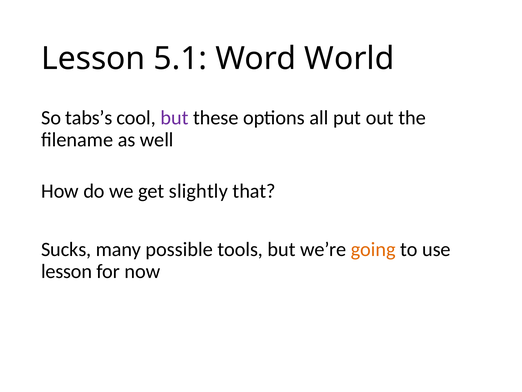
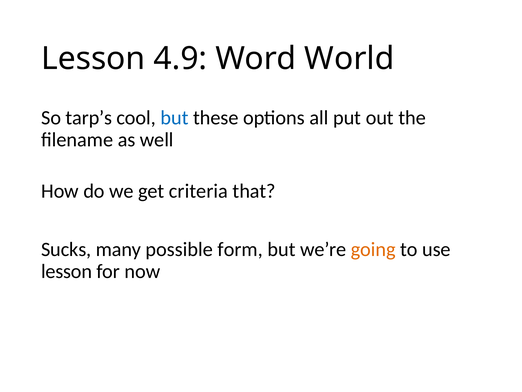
5.1: 5.1 -> 4.9 (180, 58)
tabs’s: tabs’s -> tarp’s (89, 118)
but colour: purple -> blue (174, 118)
slightly: slightly -> criteria (198, 191)
tools: tools -> form (240, 249)
